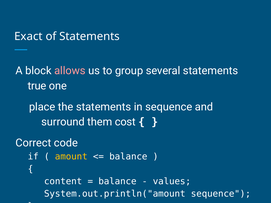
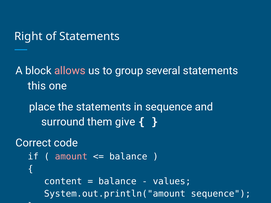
Exact: Exact -> Right (28, 36)
true: true -> this (37, 86)
cost: cost -> give (125, 122)
amount colour: yellow -> pink (71, 157)
